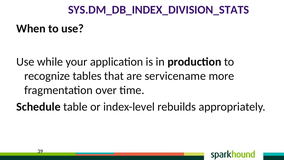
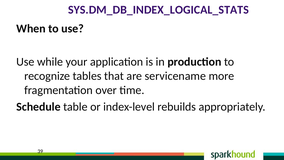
SYS.DM_DB_INDEX_DIVISION_STATS: SYS.DM_DB_INDEX_DIVISION_STATS -> SYS.DM_DB_INDEX_LOGICAL_STATS (158, 10)
